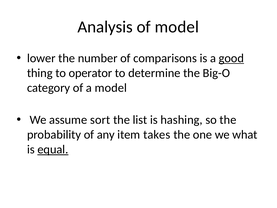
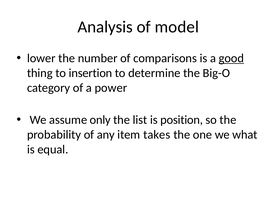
operator: operator -> insertion (91, 73)
a model: model -> power (111, 88)
sort: sort -> only (100, 120)
hashing: hashing -> position (182, 120)
equal underline: present -> none (53, 149)
